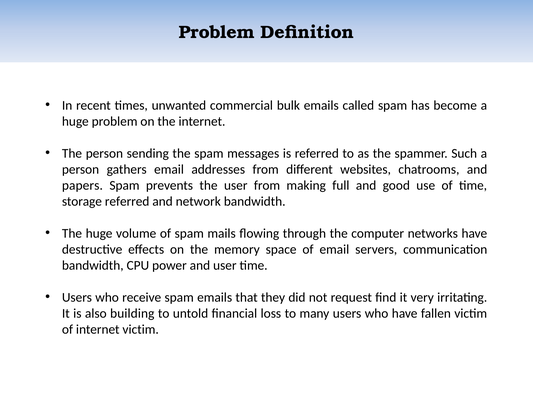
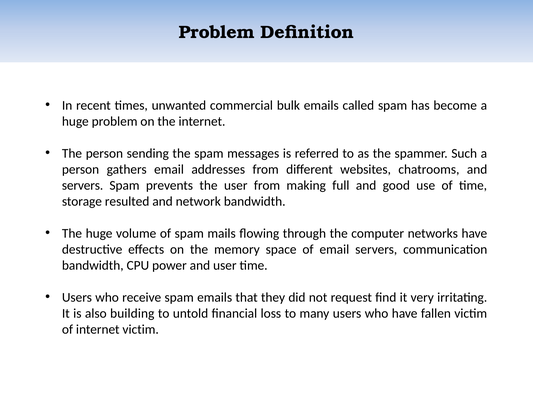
papers: papers -> servers (83, 185)
storage referred: referred -> resulted (127, 201)
